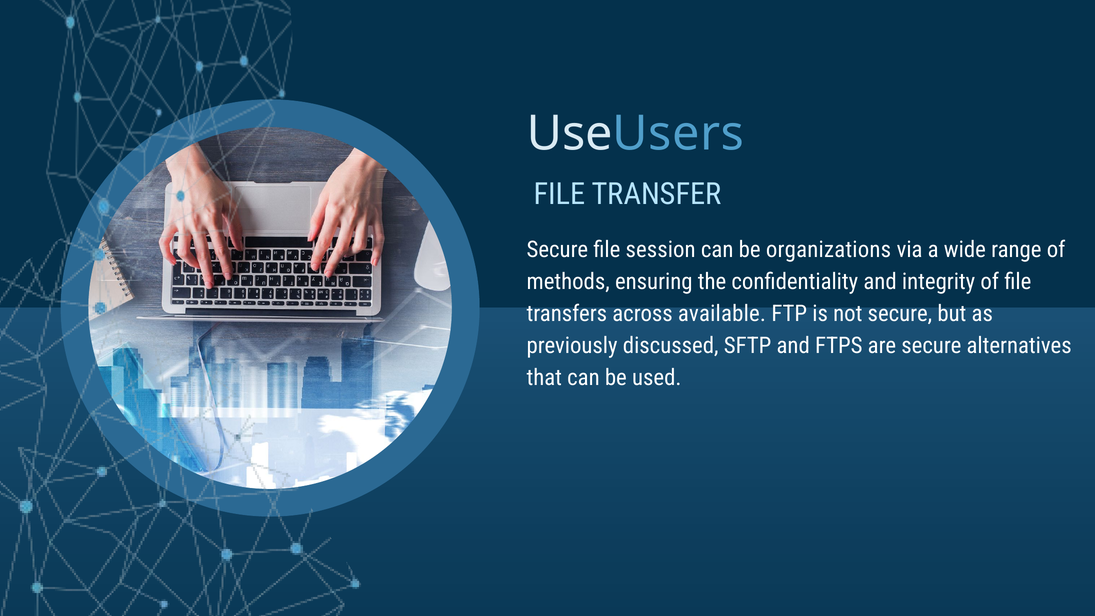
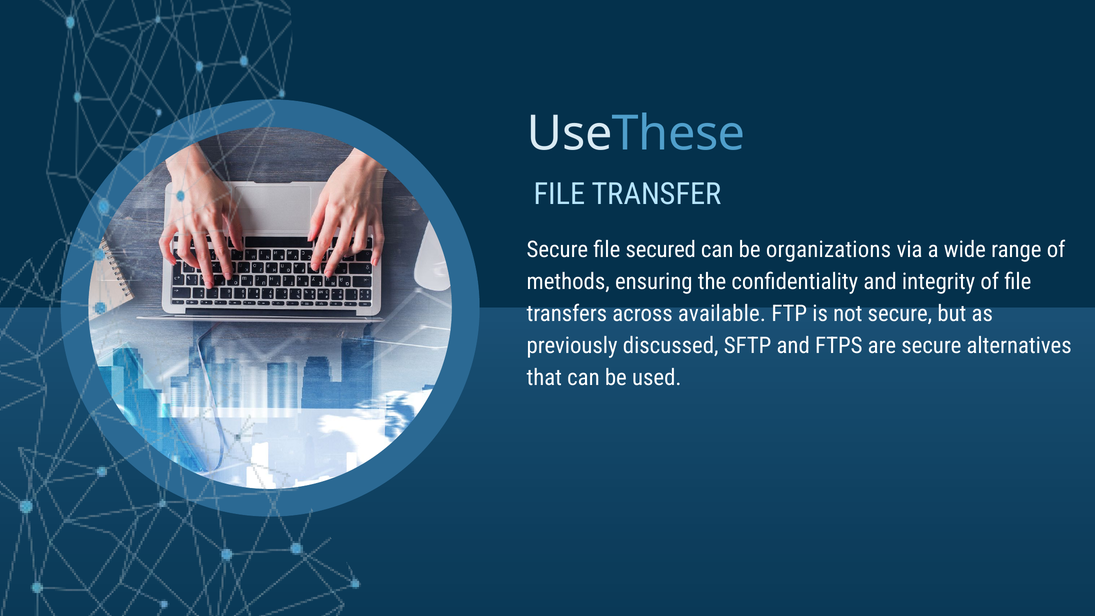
Users: Users -> These (679, 134)
session: session -> secured (661, 250)
